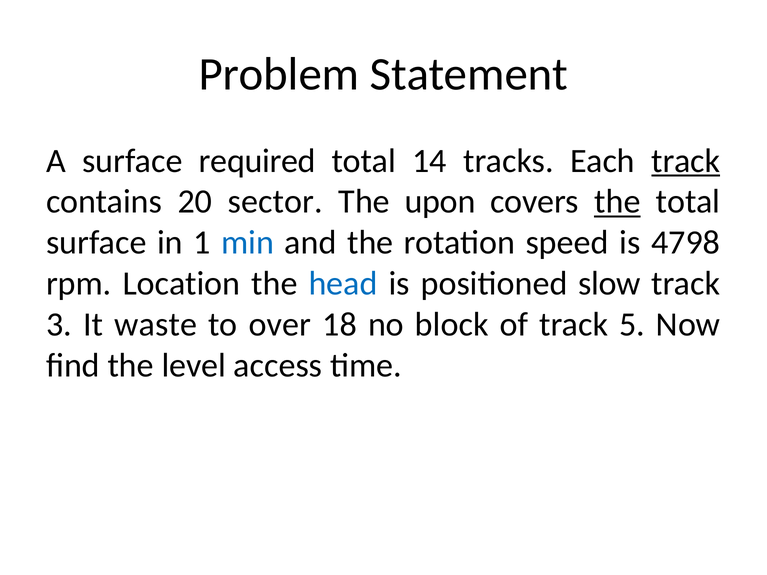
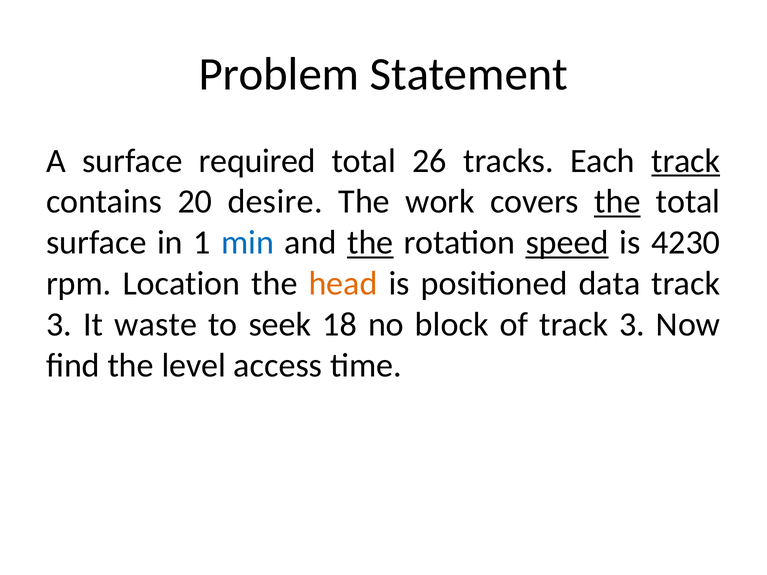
14: 14 -> 26 (429, 161)
sector: sector -> desire (275, 202)
upon: upon -> work (440, 202)
the underline: none -> present (370, 243)
speed underline: none -> present (567, 243)
4798: 4798 -> 4230 (686, 243)
head colour: blue -> orange (343, 284)
slow: slow -> data (609, 284)
over: over -> seek (280, 325)
of track 5: 5 -> 3 (632, 325)
